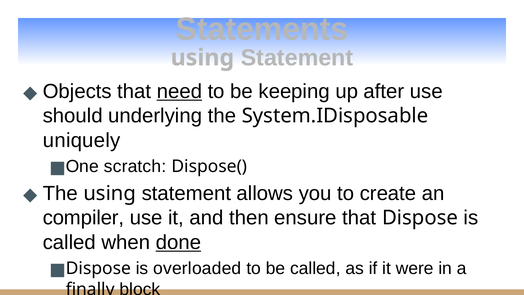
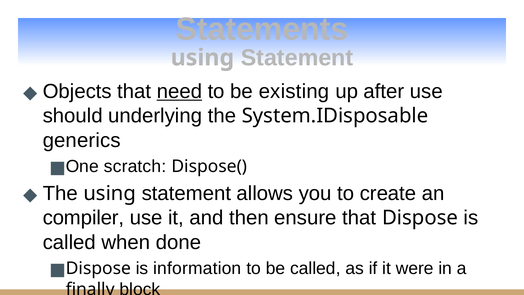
keeping: keeping -> existing (294, 91)
uniquely: uniquely -> generics (82, 140)
done underline: present -> none (178, 242)
overloaded: overloaded -> information (197, 268)
